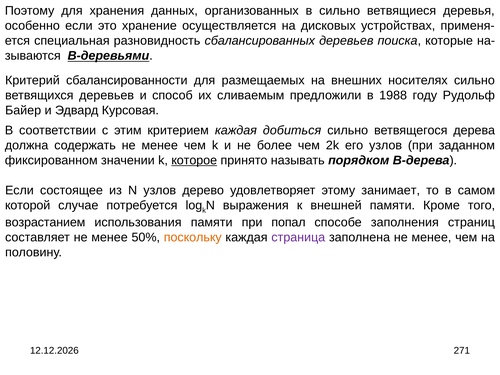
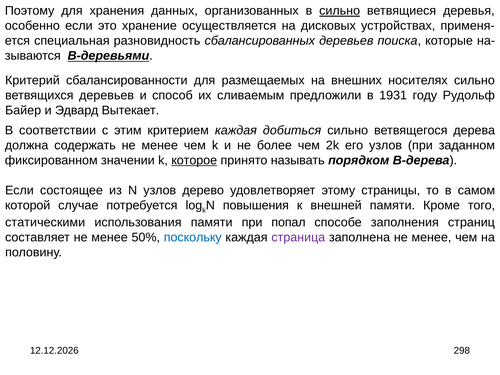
сильно underline: none -> present (340, 11)
1988: 1988 -> 1931 (393, 96)
Курсовая: Курсовая -> Вытекает (130, 111)
занимает: занимает -> страницы (391, 190)
выражения: выражения -> повышения (256, 205)
возрастанием: возрастанием -> статическими (45, 222)
поскольку colour: orange -> blue (193, 237)
271: 271 -> 298 (462, 351)
